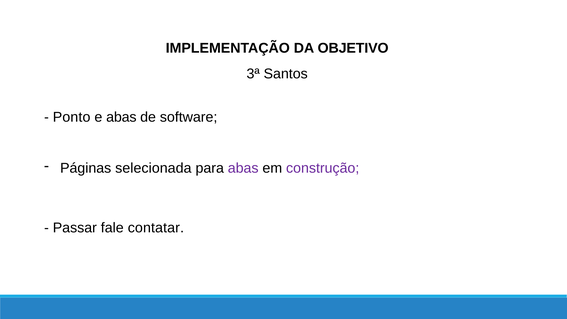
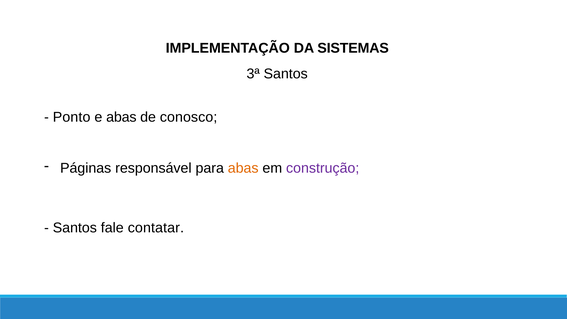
OBJETIVO: OBJETIVO -> SISTEMAS (353, 48)
software: software -> conosco (189, 117)
selecionada: selecionada -> responsável (153, 168)
abas colour: purple -> orange (243, 168)
Passar: Passar -> Santos (75, 228)
